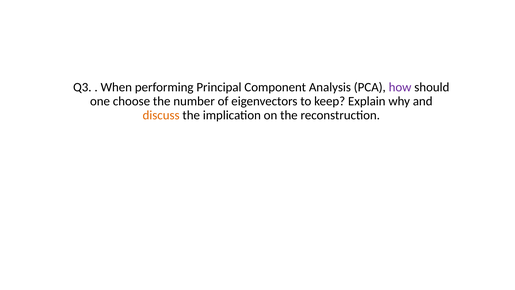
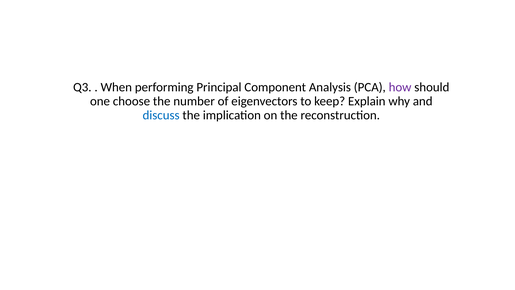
discuss colour: orange -> blue (161, 115)
